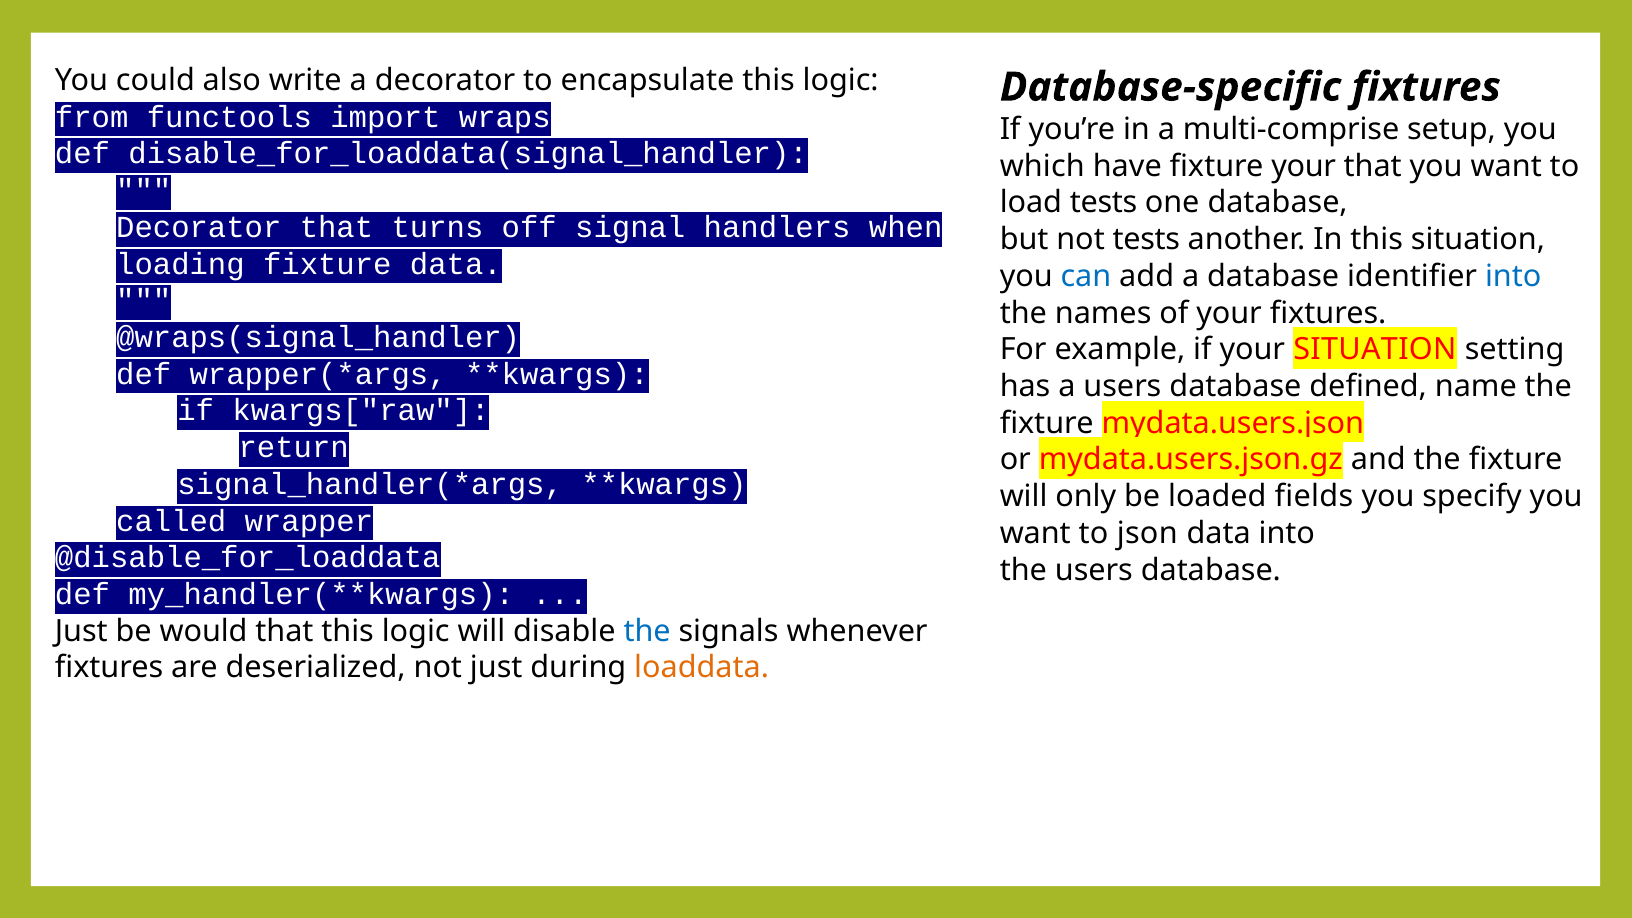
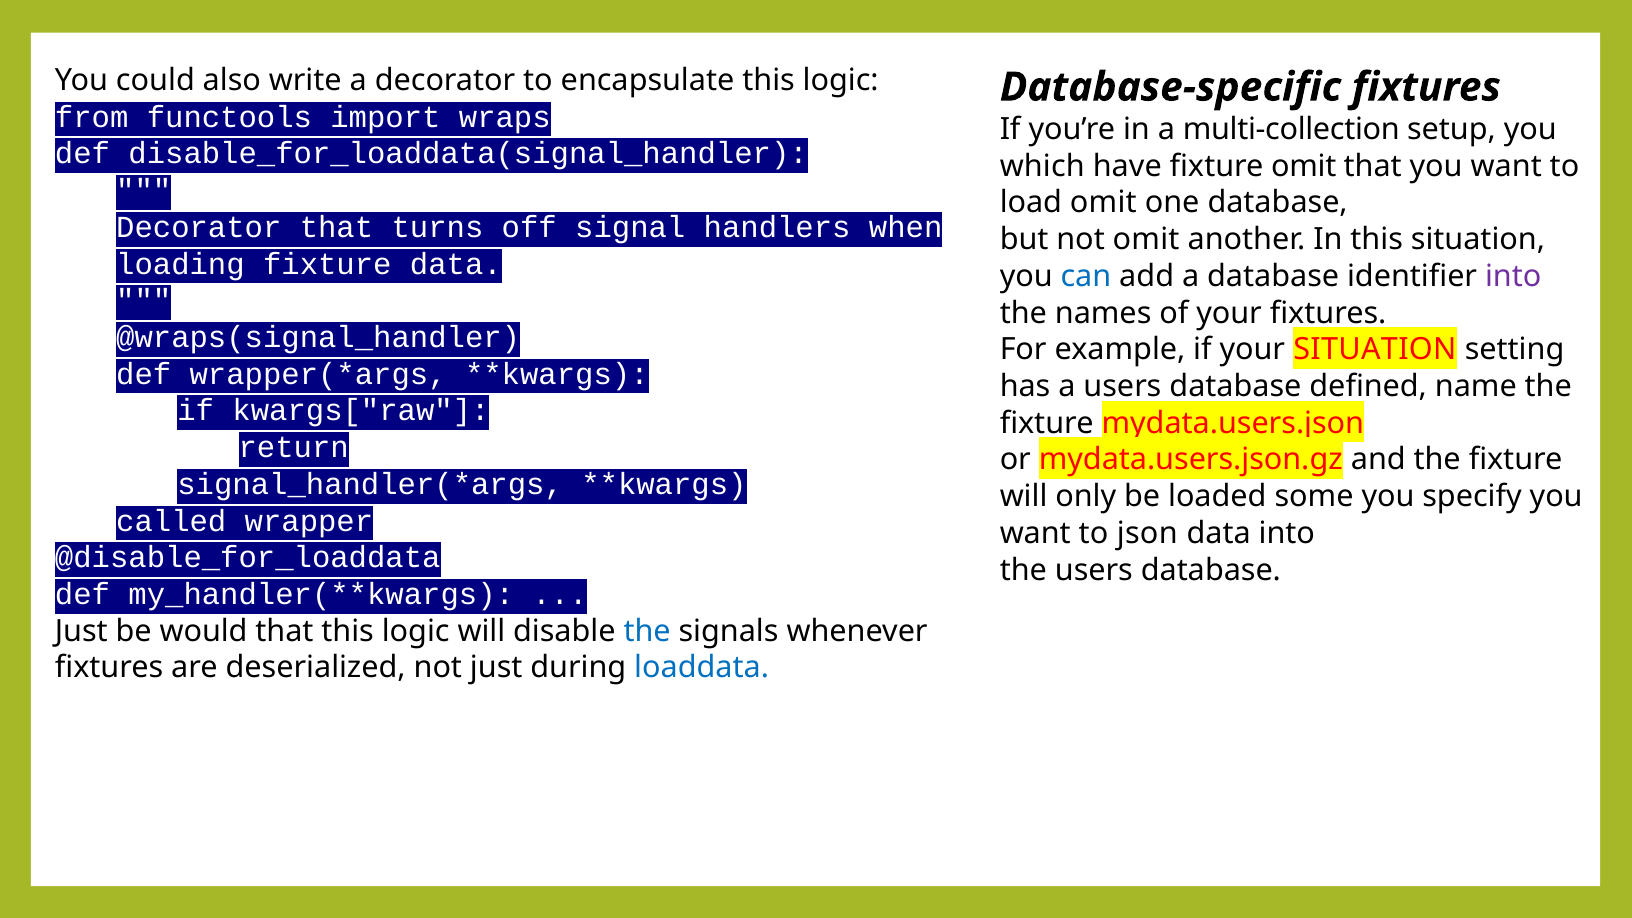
multi-comprise: multi-comprise -> multi-collection (1291, 129)
fixture your: your -> omit (1304, 166)
load tests: tests -> omit (1103, 203)
not tests: tests -> omit (1146, 239)
into colour: blue -> purple (1513, 276)
fields: fields -> some (1314, 497)
loaddata colour: orange -> blue (702, 668)
